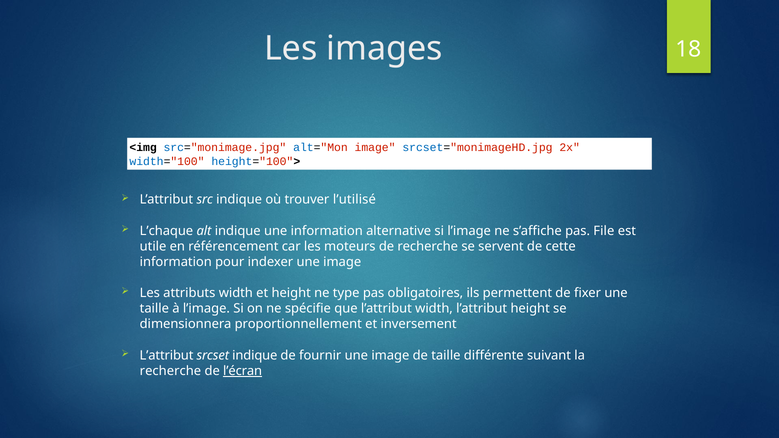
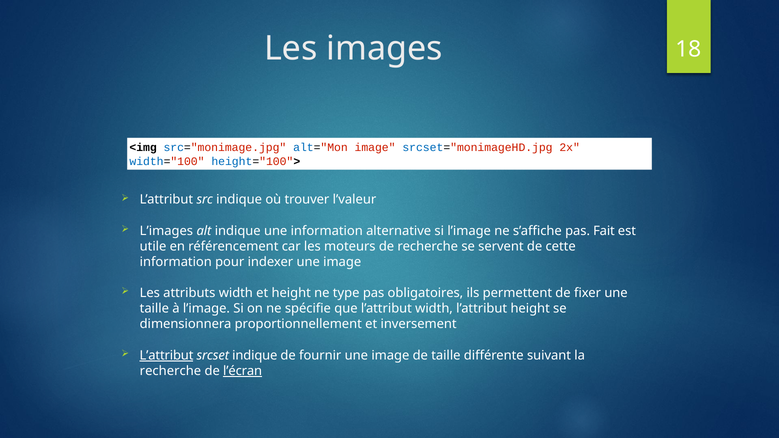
l’utilisé: l’utilisé -> l’valeur (354, 200)
L’chaque: L’chaque -> L’images (166, 231)
File: File -> Fait (604, 231)
L’attribut underline: none -> present (166, 355)
